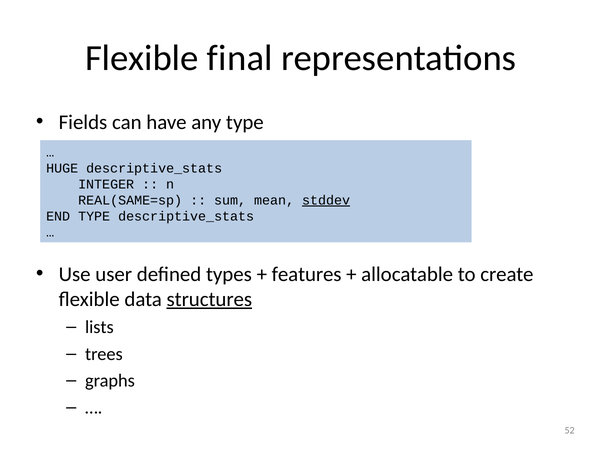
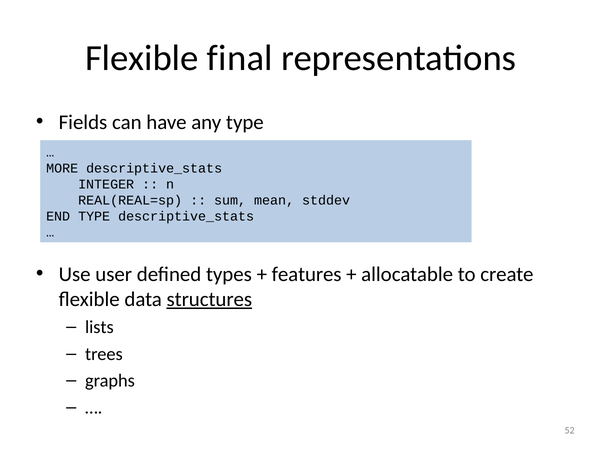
HUGE: HUGE -> MORE (62, 168)
REAL(SAME=sp: REAL(SAME=sp -> REAL(REAL=sp (130, 200)
stddev underline: present -> none (326, 200)
